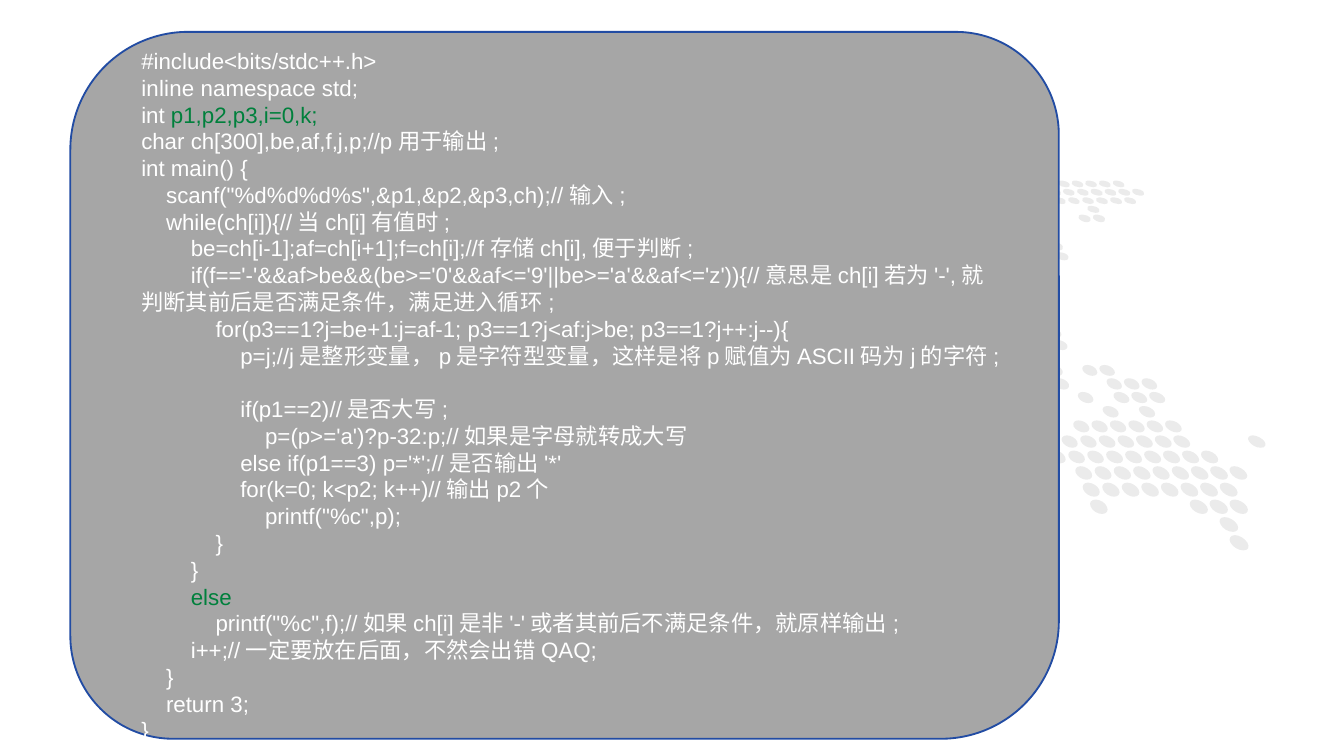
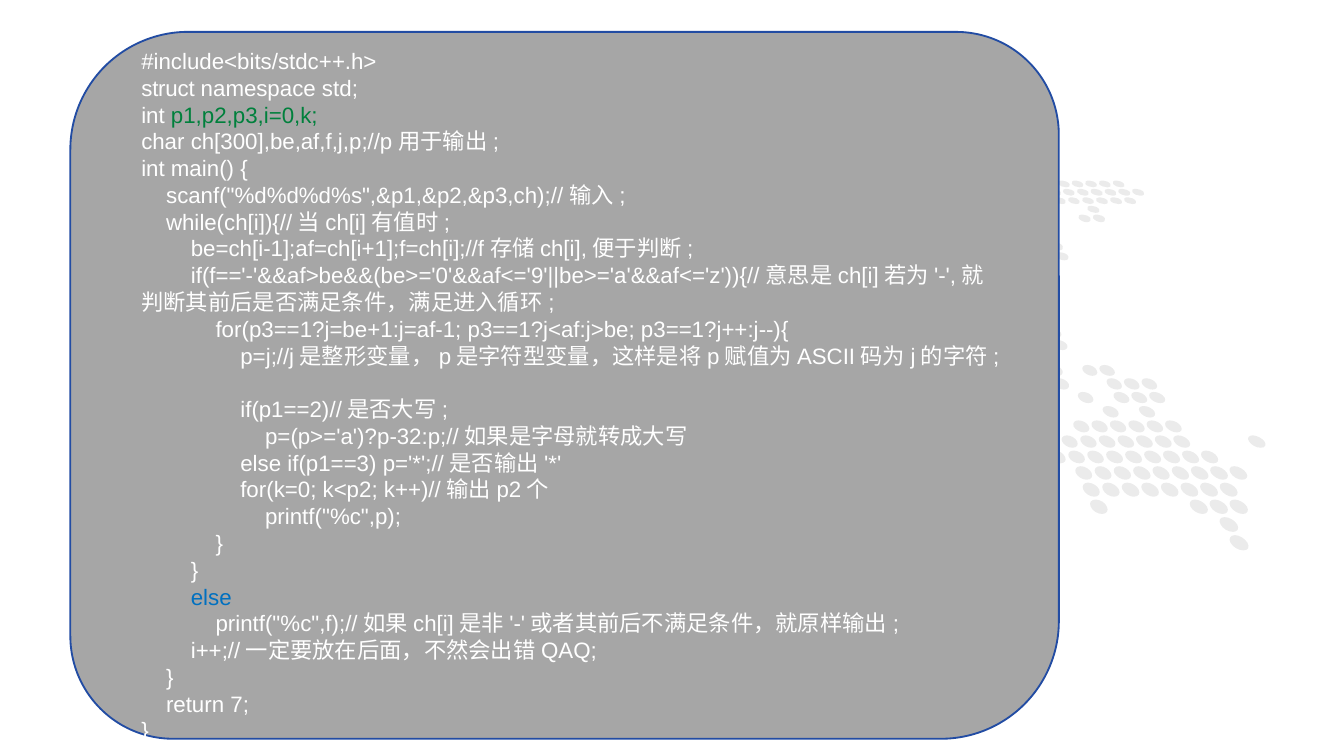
inline: inline -> struct (168, 89)
else colour: green -> blue (211, 598)
3: 3 -> 7 (240, 705)
